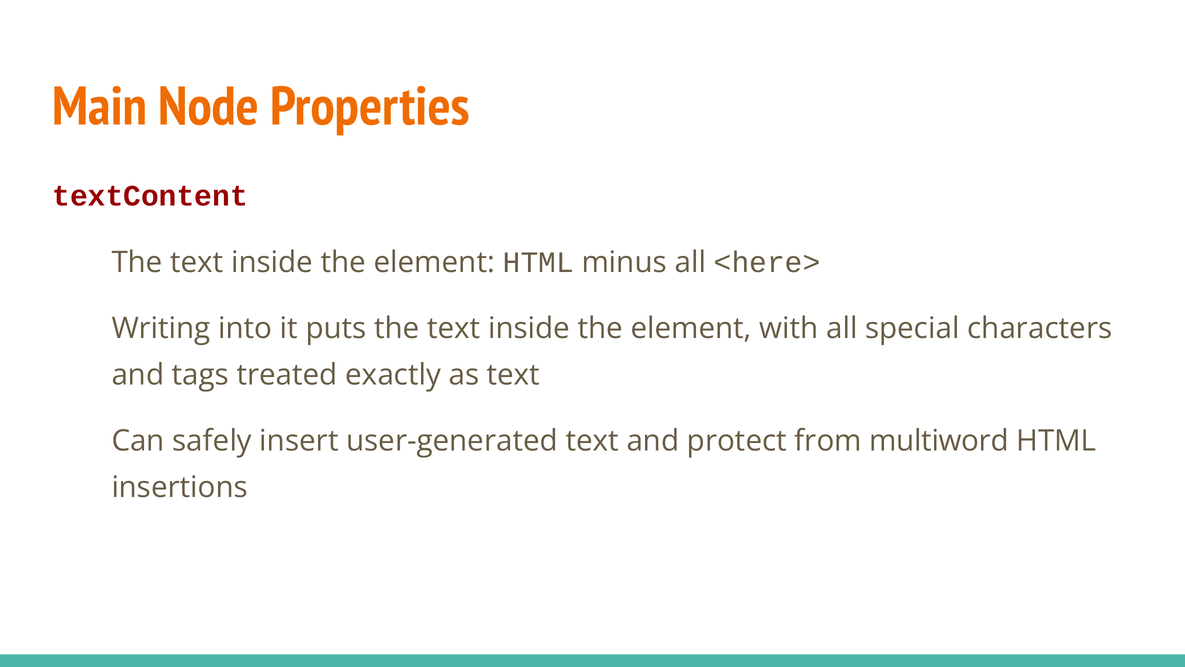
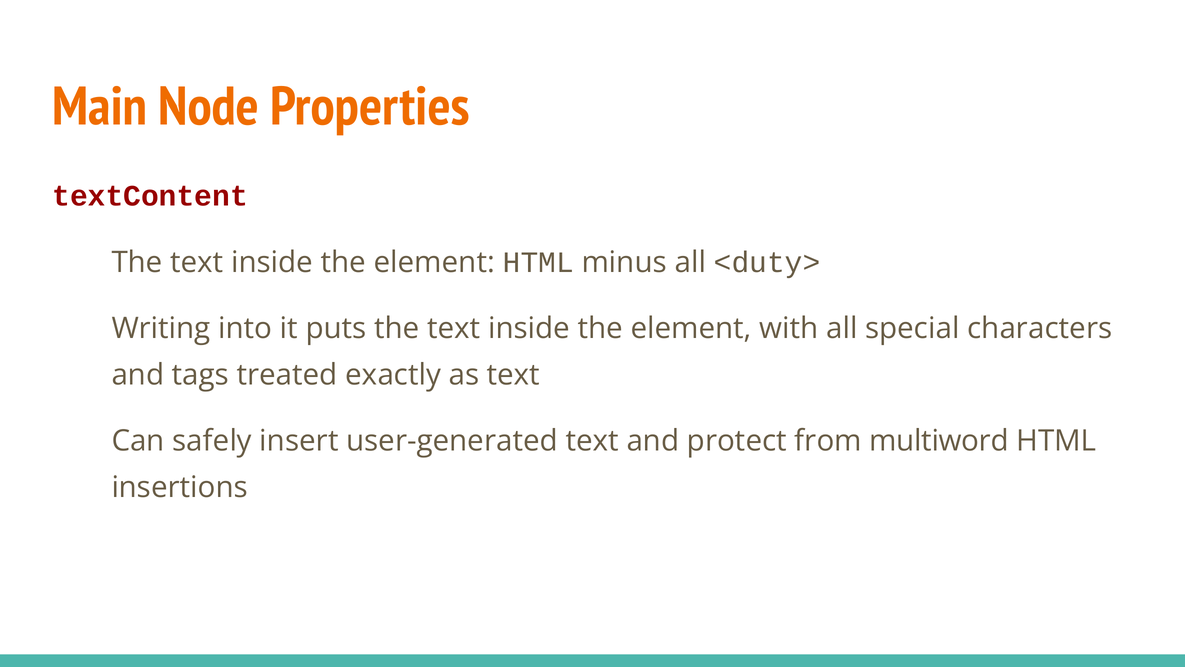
<here>: <here> -> <duty> (767, 262)
